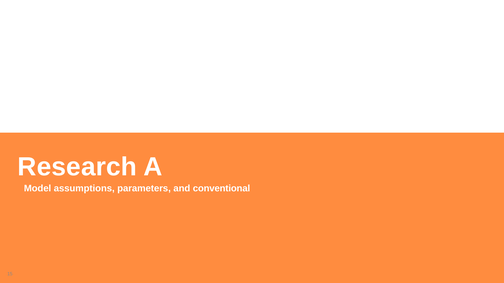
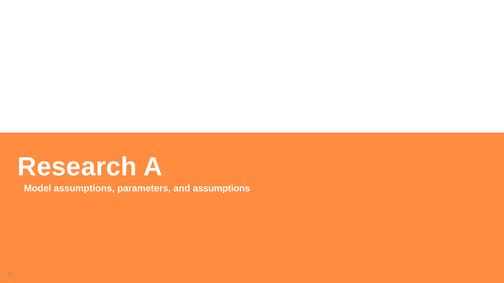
and conventional: conventional -> assumptions (221, 189)
